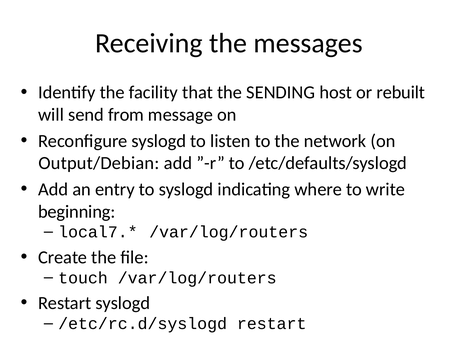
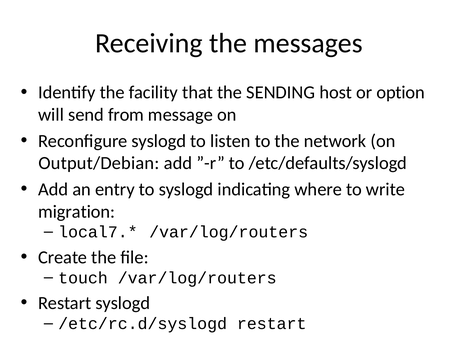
rebuilt: rebuilt -> option (401, 92)
beginning: beginning -> migration (77, 211)
